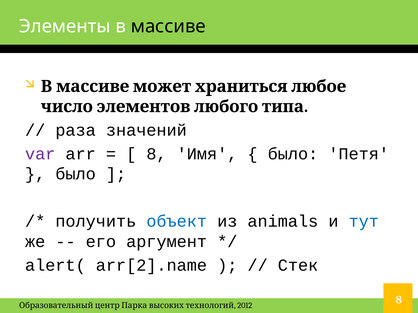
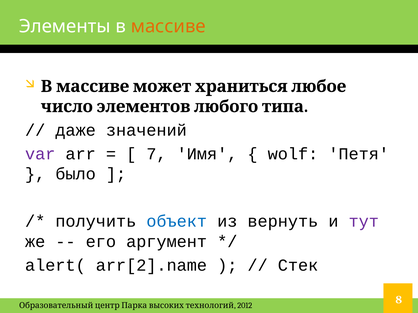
массиве colour: black -> orange (168, 26)
раза: раза -> даже (76, 130)
8: 8 -> 7 (156, 154)
было: было -> wolf (293, 154)
animals: animals -> вернуть (283, 222)
тут colour: blue -> purple (364, 222)
